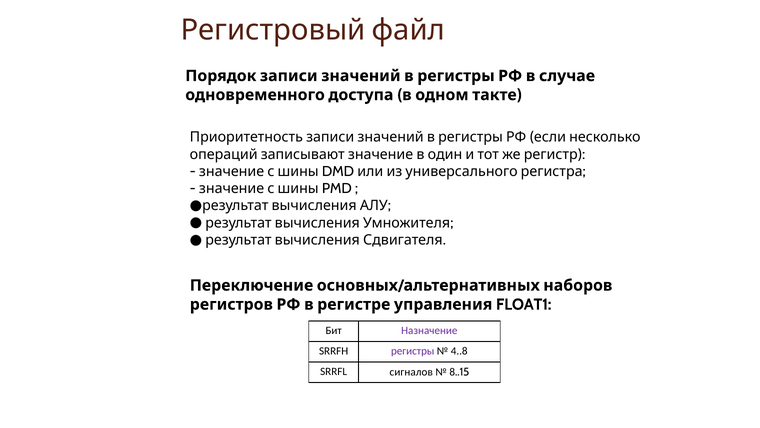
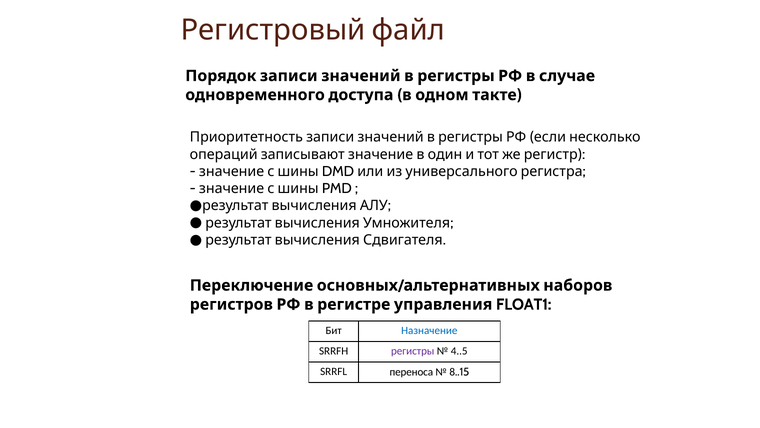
Назначение colour: purple -> blue (429, 330)
4..8: 4..8 -> 4..5 (459, 351)
сигналов: сигналов -> переноса (411, 371)
